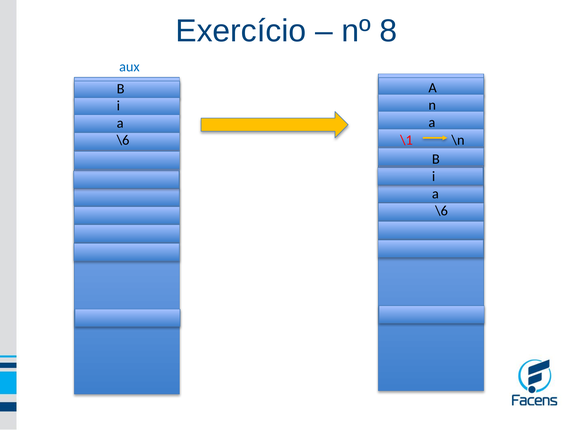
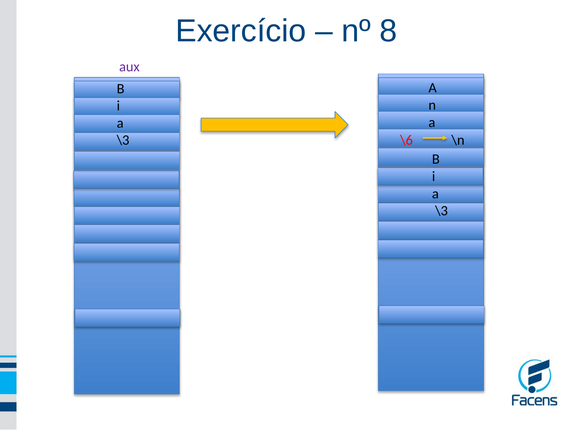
aux colour: blue -> purple (129, 67)
\6: \6 -> \3 (123, 140)
\1: \1 -> \6 (406, 140)
\6: \6 -> \3 (441, 211)
